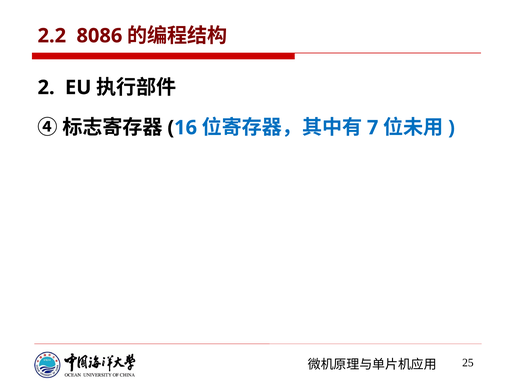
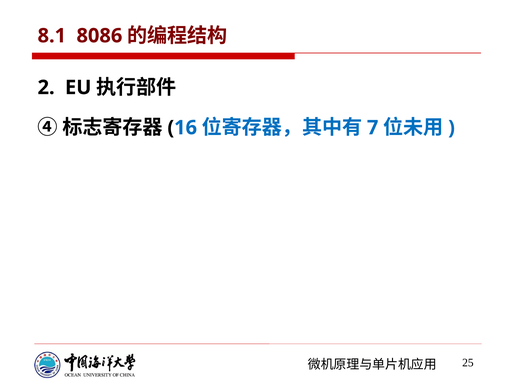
2.2: 2.2 -> 8.1 (52, 36)
